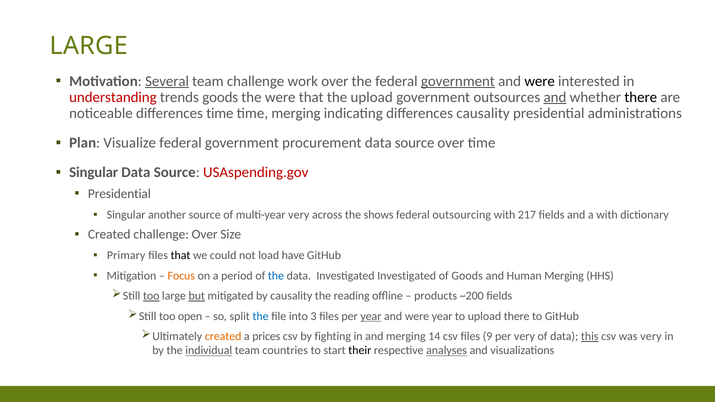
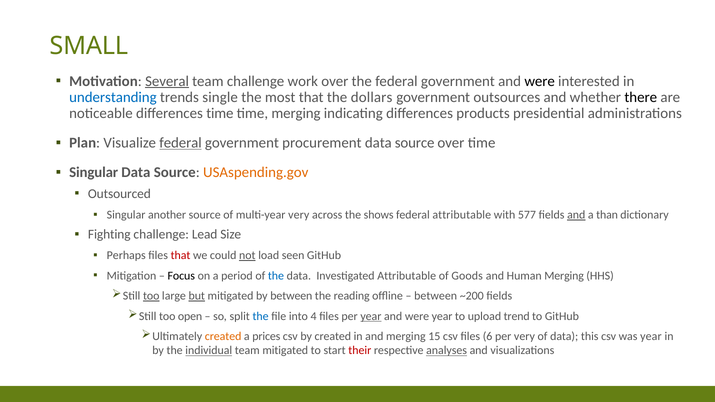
LARGE: LARGE -> SMALL (89, 46)
government underline: present -> none (458, 81)
understanding colour: red -> blue (113, 97)
trends goods: goods -> single (220, 97)
the were: were -> most (280, 97)
the upload: upload -> dollars (372, 97)
and underline: present -> none (555, 97)
differences causality: causality -> products (483, 113)
federal underline: none -> present (181, 143)
USAspending.gov colour: red -> orange (256, 172)
Presidential: Presidential -> Outsourced (119, 194)
federal outsourcing: outsourcing -> attributable (462, 215)
217: 217 -> 577 (527, 215)
and underline: none -> present (576, 215)
a with: with -> than (607, 215)
Created: Created -> Fighting (109, 234)
challenge Over: Over -> Lead (205, 234)
Primary: Primary -> Perhaps (126, 256)
that colour: black -> red (181, 256)
not underline: none -> present (247, 256)
have: have -> seen (293, 256)
Focus colour: orange -> black (181, 276)
Investigated Investigated: Investigated -> Attributable (407, 276)
by causality: causality -> between (291, 296)
products: products -> between (436, 296)
3: 3 -> 4 (314, 316)
upload there: there -> trend (517, 316)
by fighting: fighting -> created (333, 336)
14: 14 -> 15 (434, 336)
9: 9 -> 6 (488, 336)
this underline: present -> none (590, 336)
was very: very -> year (651, 336)
team countries: countries -> mitigated (285, 351)
their colour: black -> red (360, 351)
